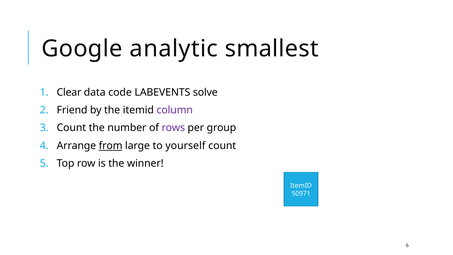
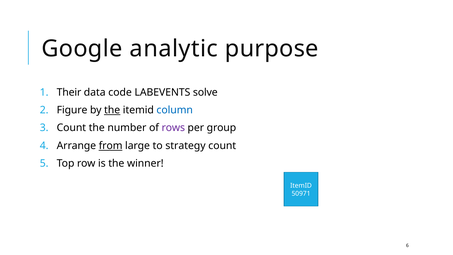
smallest: smallest -> purpose (272, 49)
Clear: Clear -> Their (69, 92)
Friend: Friend -> Figure (72, 110)
the underline: none -> present (112, 110)
column colour: purple -> blue (175, 110)
yourself: yourself -> strategy (185, 146)
